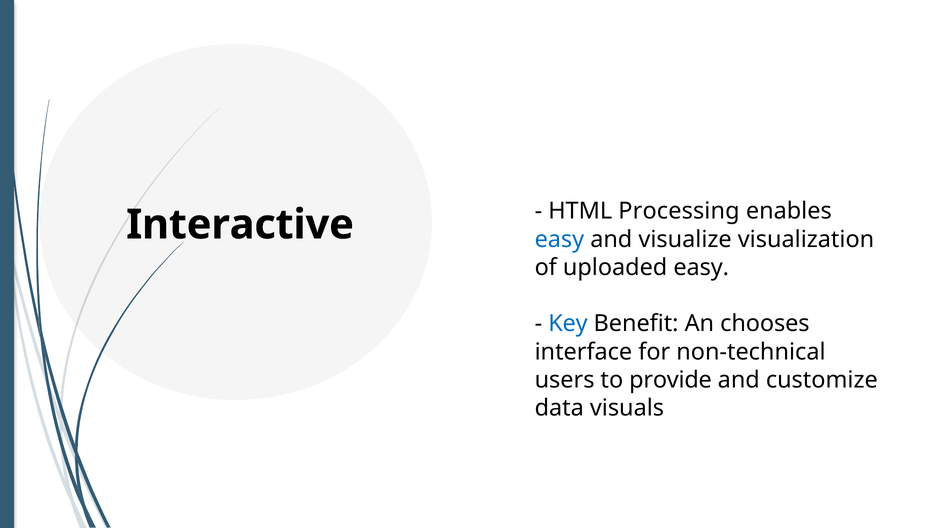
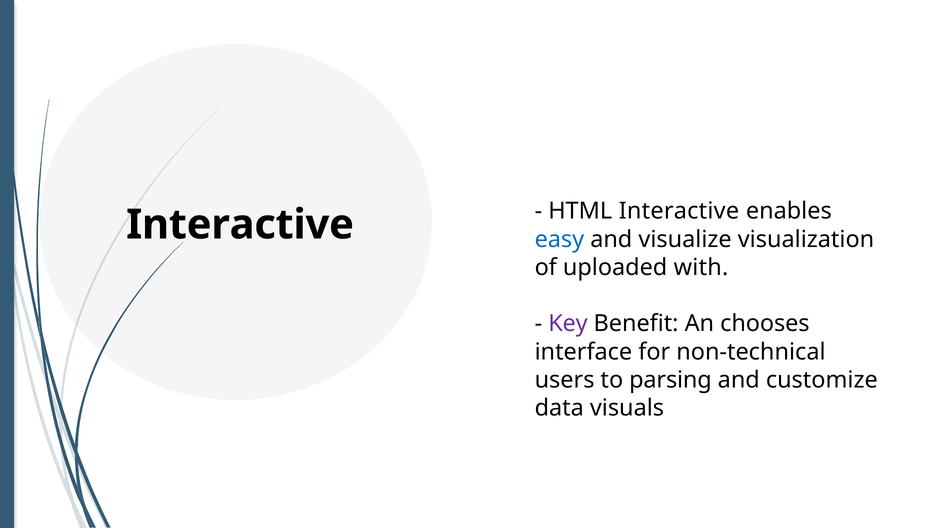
HTML Processing: Processing -> Interactive (679, 211)
uploaded easy: easy -> with (701, 268)
Key colour: blue -> purple (568, 324)
provide: provide -> parsing (670, 380)
